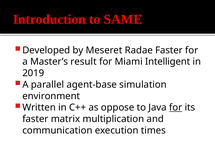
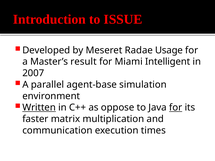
SAME: SAME -> ISSUE (123, 19)
Radae Faster: Faster -> Usage (169, 50)
2019: 2019 -> 2007 (33, 73)
Written underline: none -> present (39, 108)
